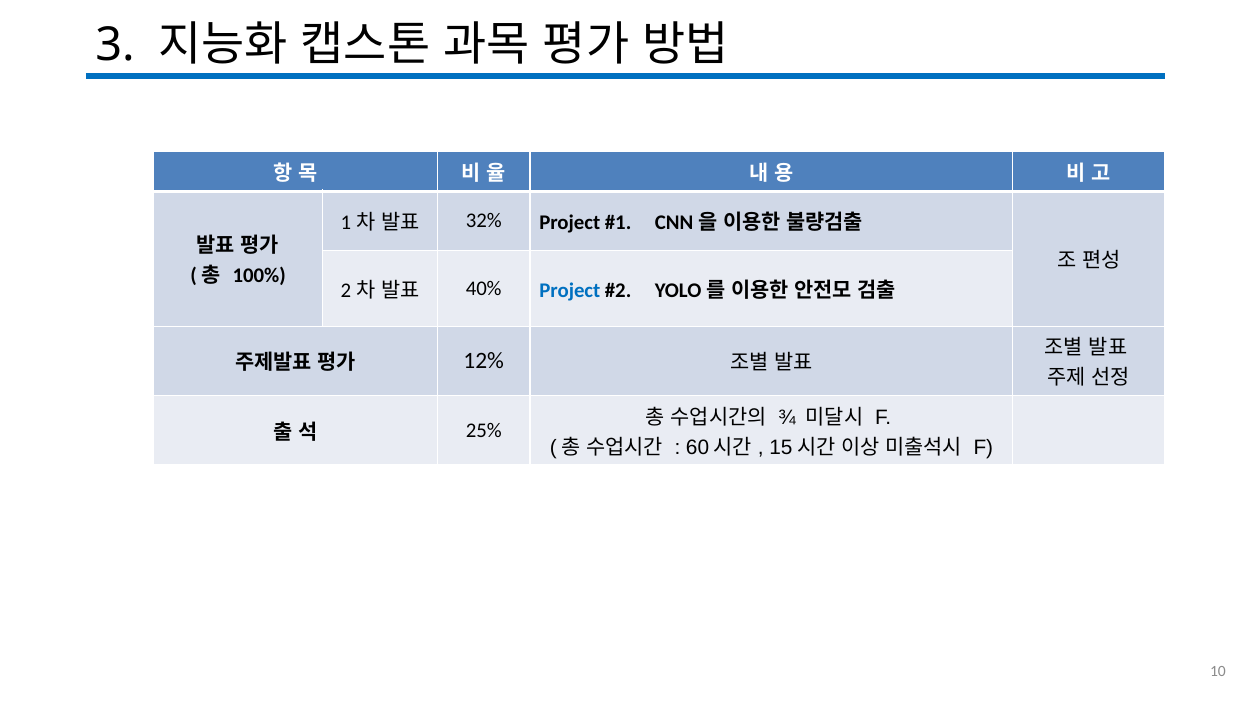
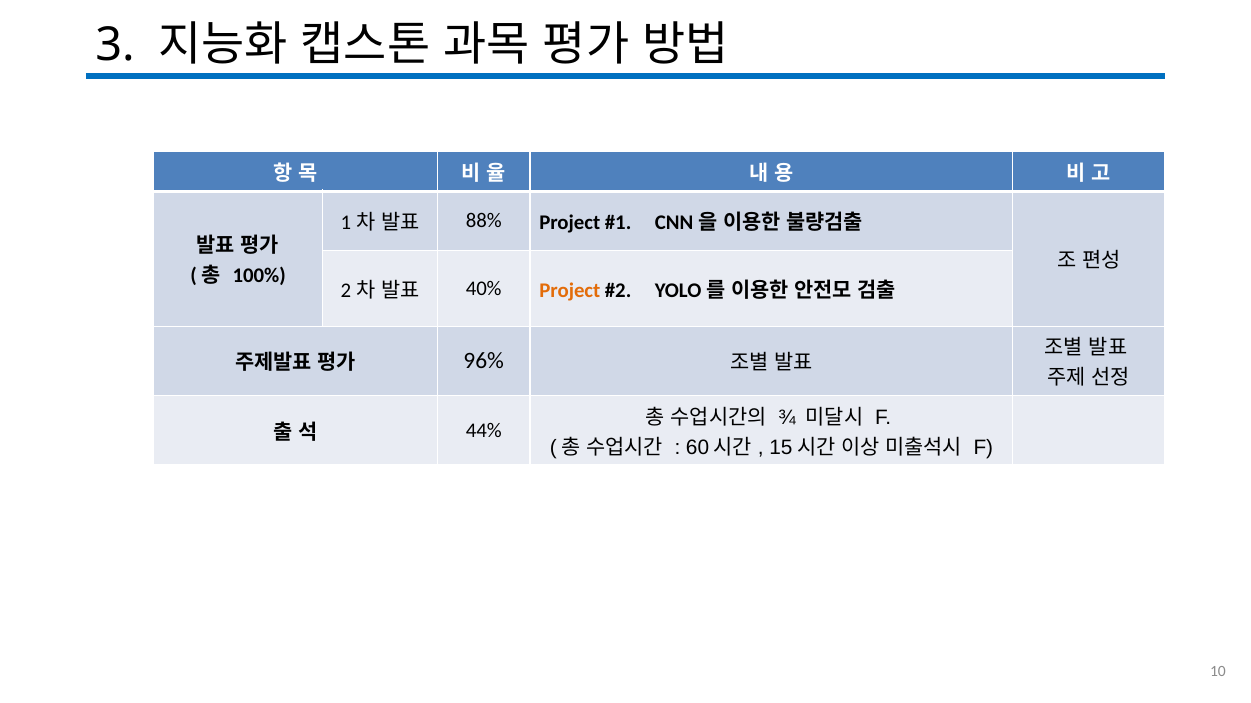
32%: 32% -> 88% (484, 221)
Project colour: blue -> orange (570, 291)
12%: 12% -> 96% (484, 361)
25%: 25% -> 44% (484, 431)
